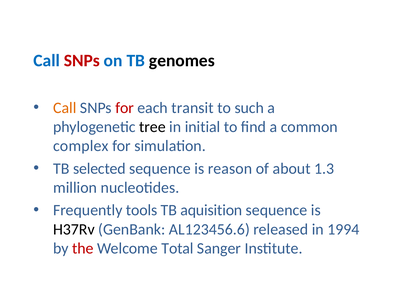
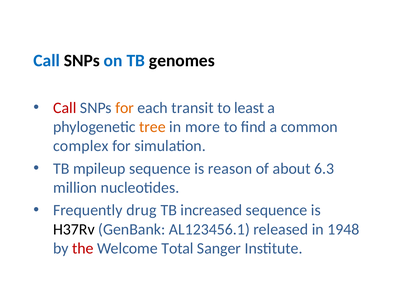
SNPs colour: red -> black (82, 61)
Call colour: orange -> red (65, 108)
for colour: red -> orange (125, 108)
such: such -> least (249, 108)
tree colour: black -> orange (152, 127)
initial: initial -> more (202, 127)
selected: selected -> mpileup (99, 168)
1.3: 1.3 -> 6.3 (324, 168)
tools: tools -> drug (141, 210)
aquisition: aquisition -> increased (211, 210)
AL123456.6: AL123456.6 -> AL123456.1 (209, 229)
1994: 1994 -> 1948 (343, 229)
